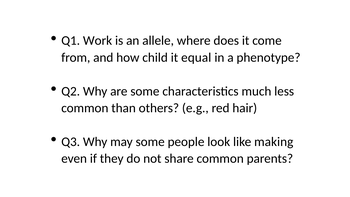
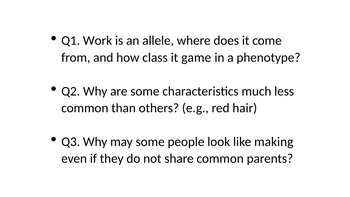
child: child -> class (155, 57)
equal: equal -> game (196, 57)
